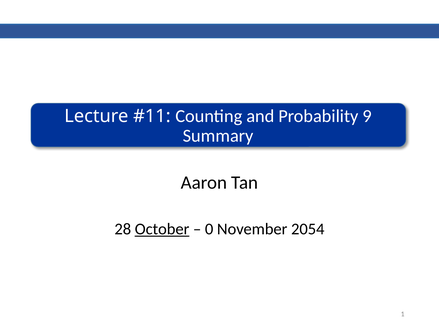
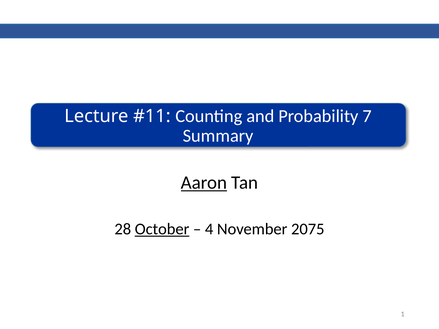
9: 9 -> 7 (367, 116)
Aaron underline: none -> present (204, 183)
0: 0 -> 4 (209, 229)
2054: 2054 -> 2075 (308, 229)
